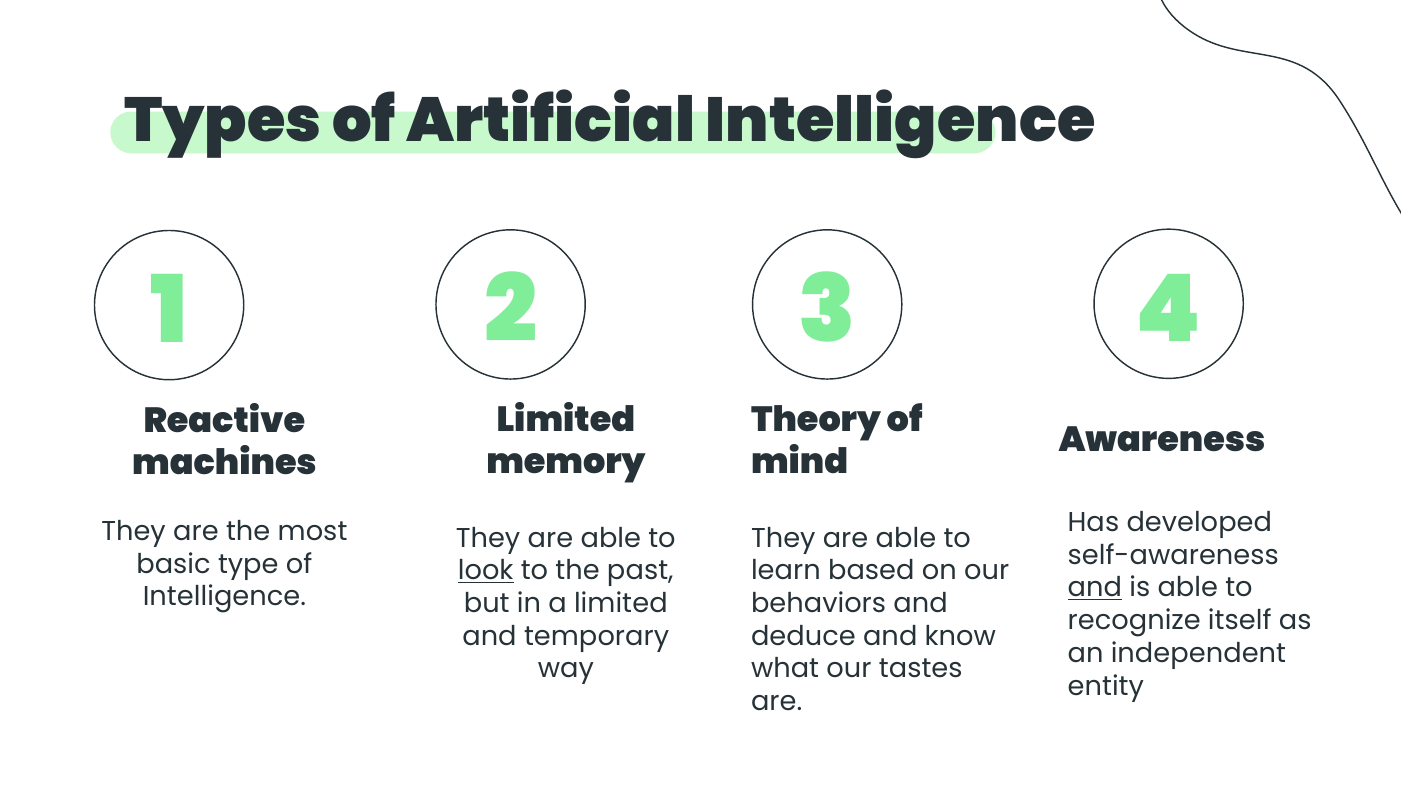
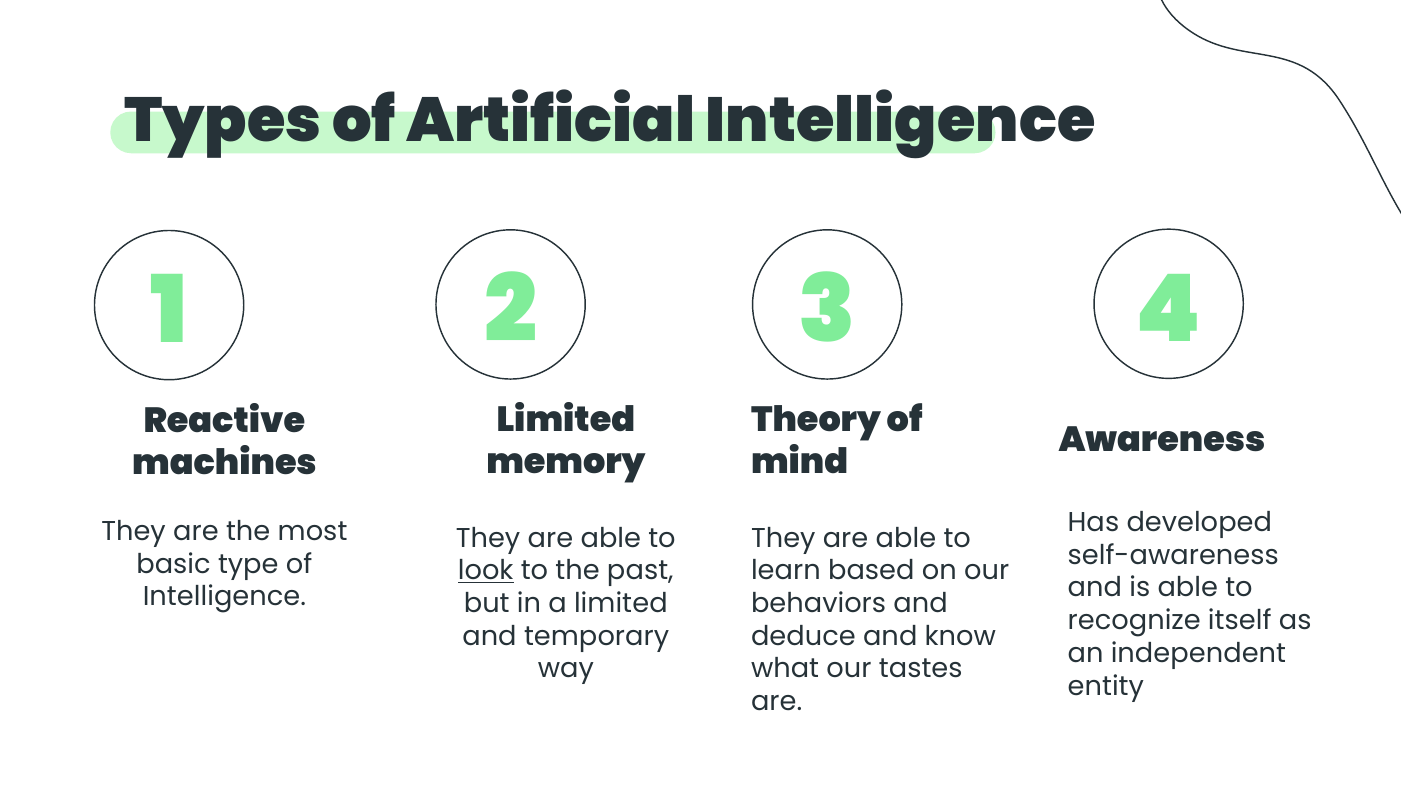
and underline: present -> none (1095, 588)
